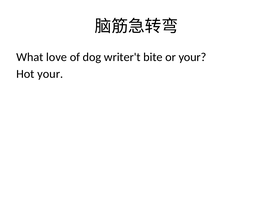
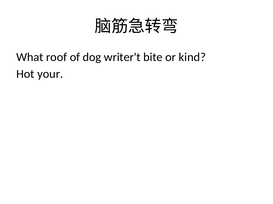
love: love -> roof (57, 57)
or your: your -> kind (192, 57)
